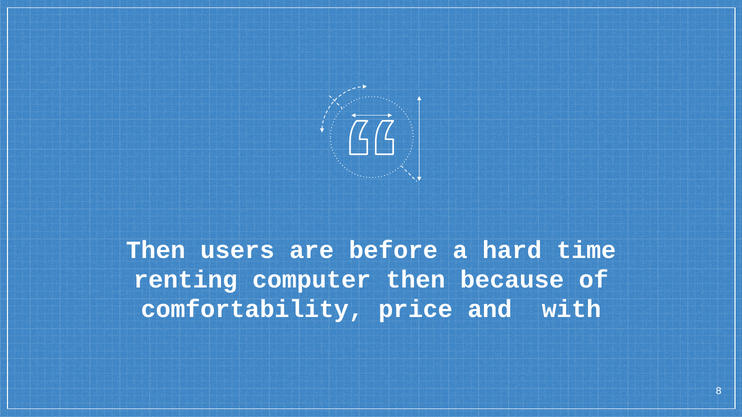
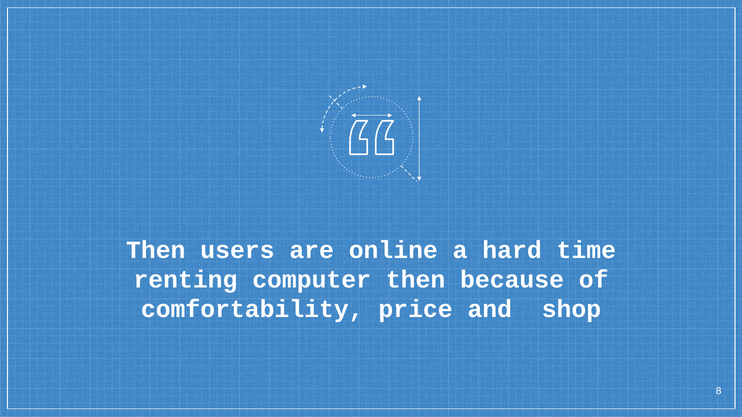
before: before -> online (393, 250)
with: with -> shop (571, 309)
